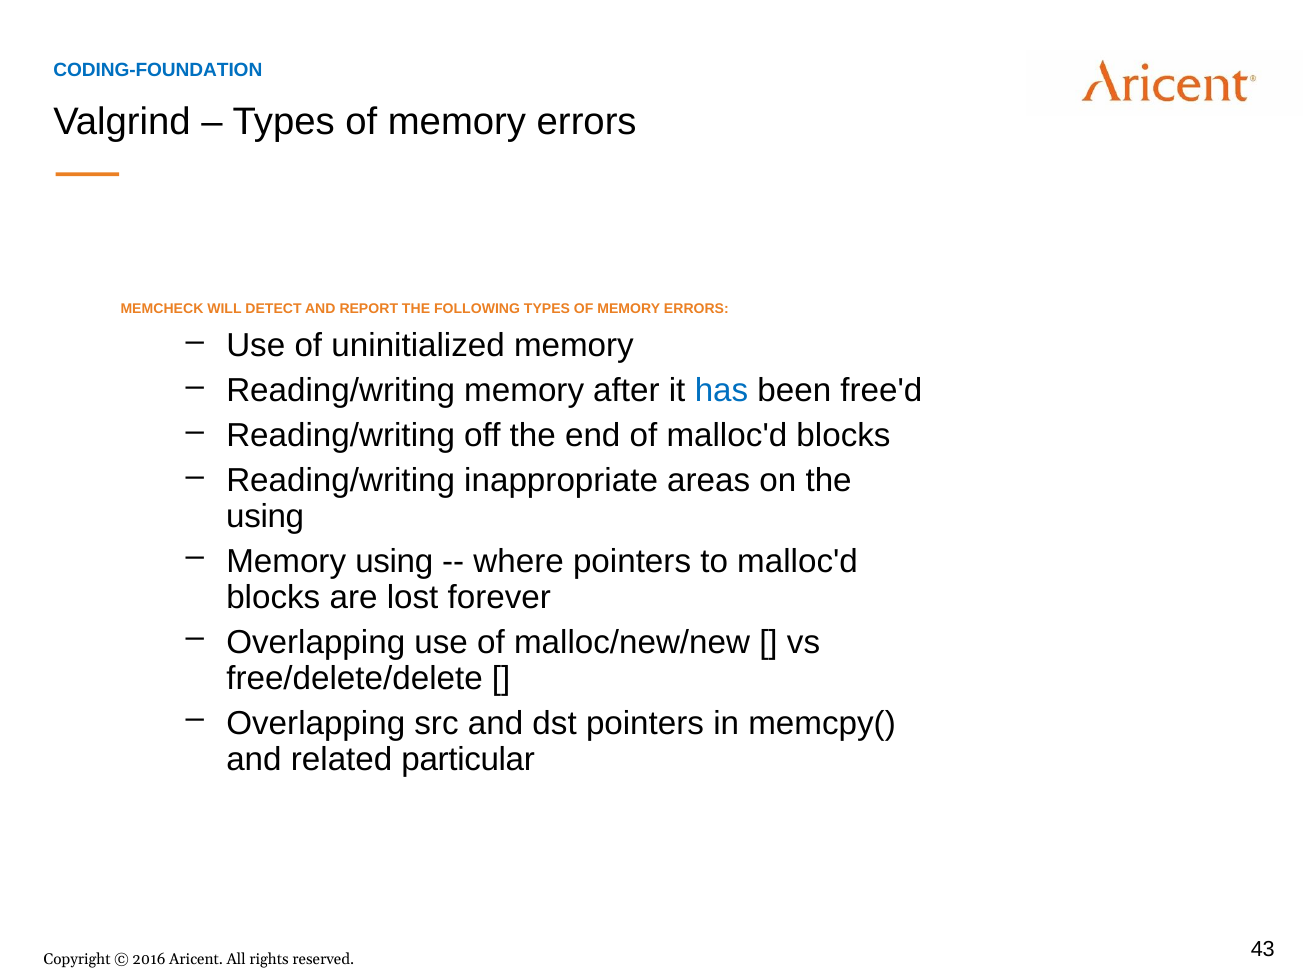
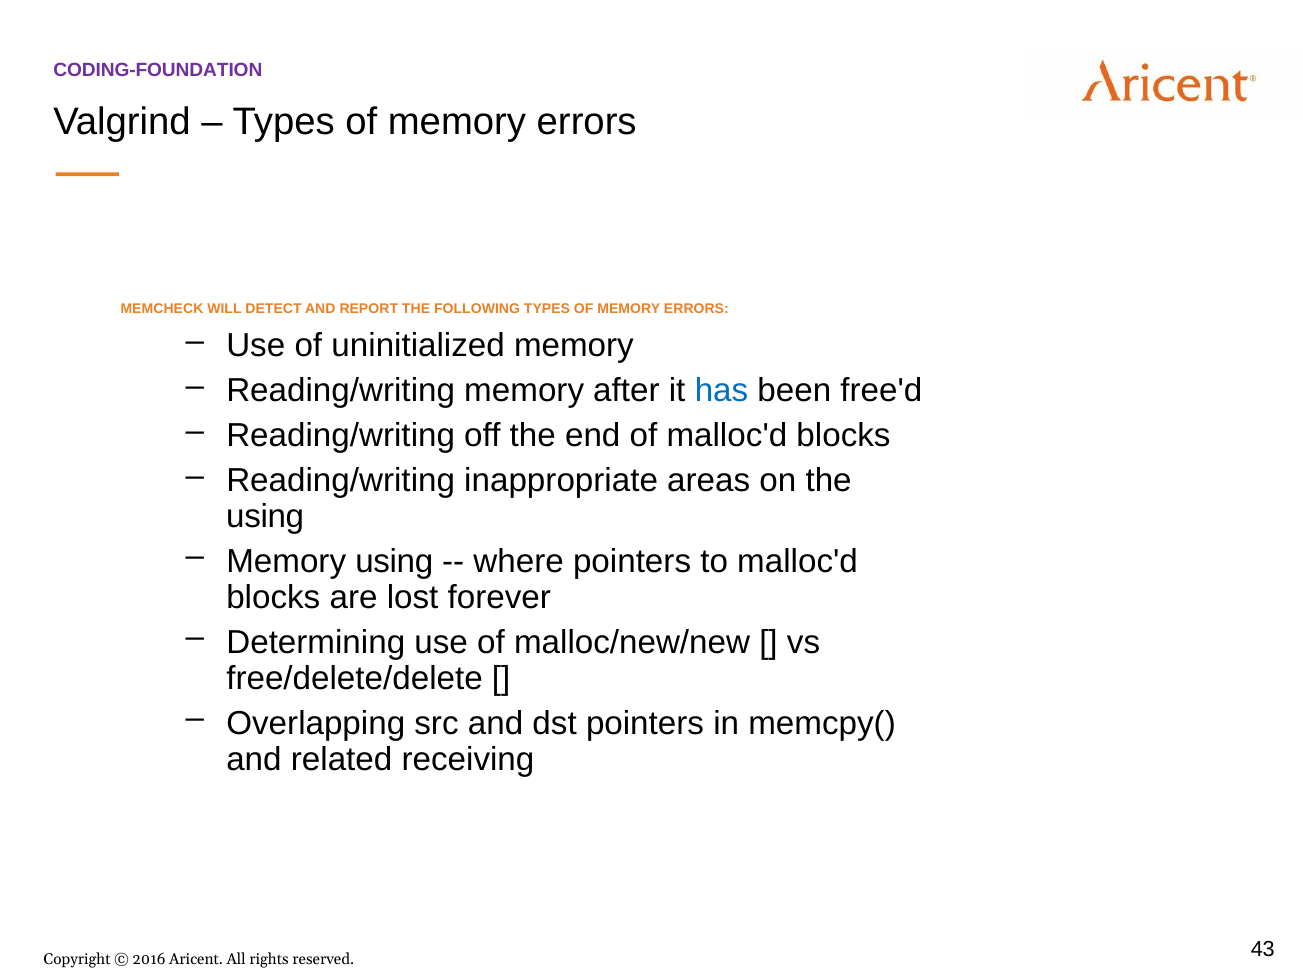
CODING-FOUNDATION colour: blue -> purple (158, 71)
Overlapping: Overlapping -> Determining (316, 642)
particular: particular -> receiving (468, 759)
